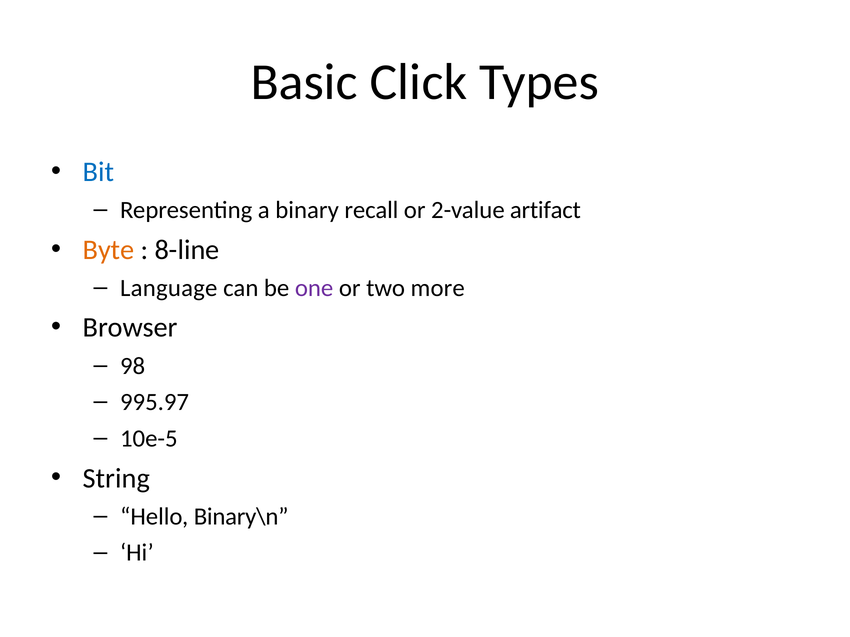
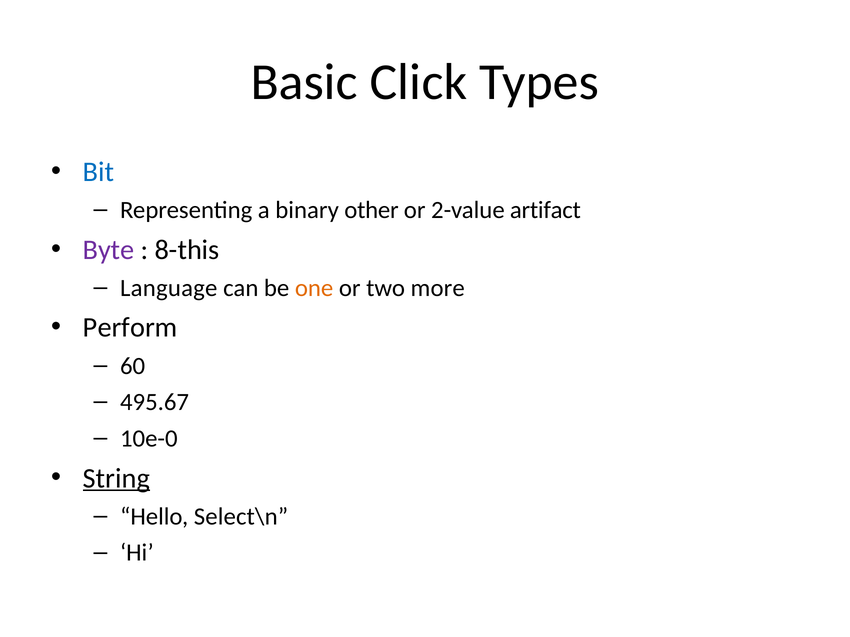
recall: recall -> other (371, 210)
Byte colour: orange -> purple (109, 250)
8-line: 8-line -> 8-this (187, 250)
one colour: purple -> orange (314, 288)
Browser: Browser -> Perform (130, 328)
98: 98 -> 60 (133, 366)
995.97: 995.97 -> 495.67 (155, 402)
10e-5: 10e-5 -> 10e-0 (149, 439)
String underline: none -> present (116, 479)
Binary\n: Binary\n -> Select\n (241, 517)
